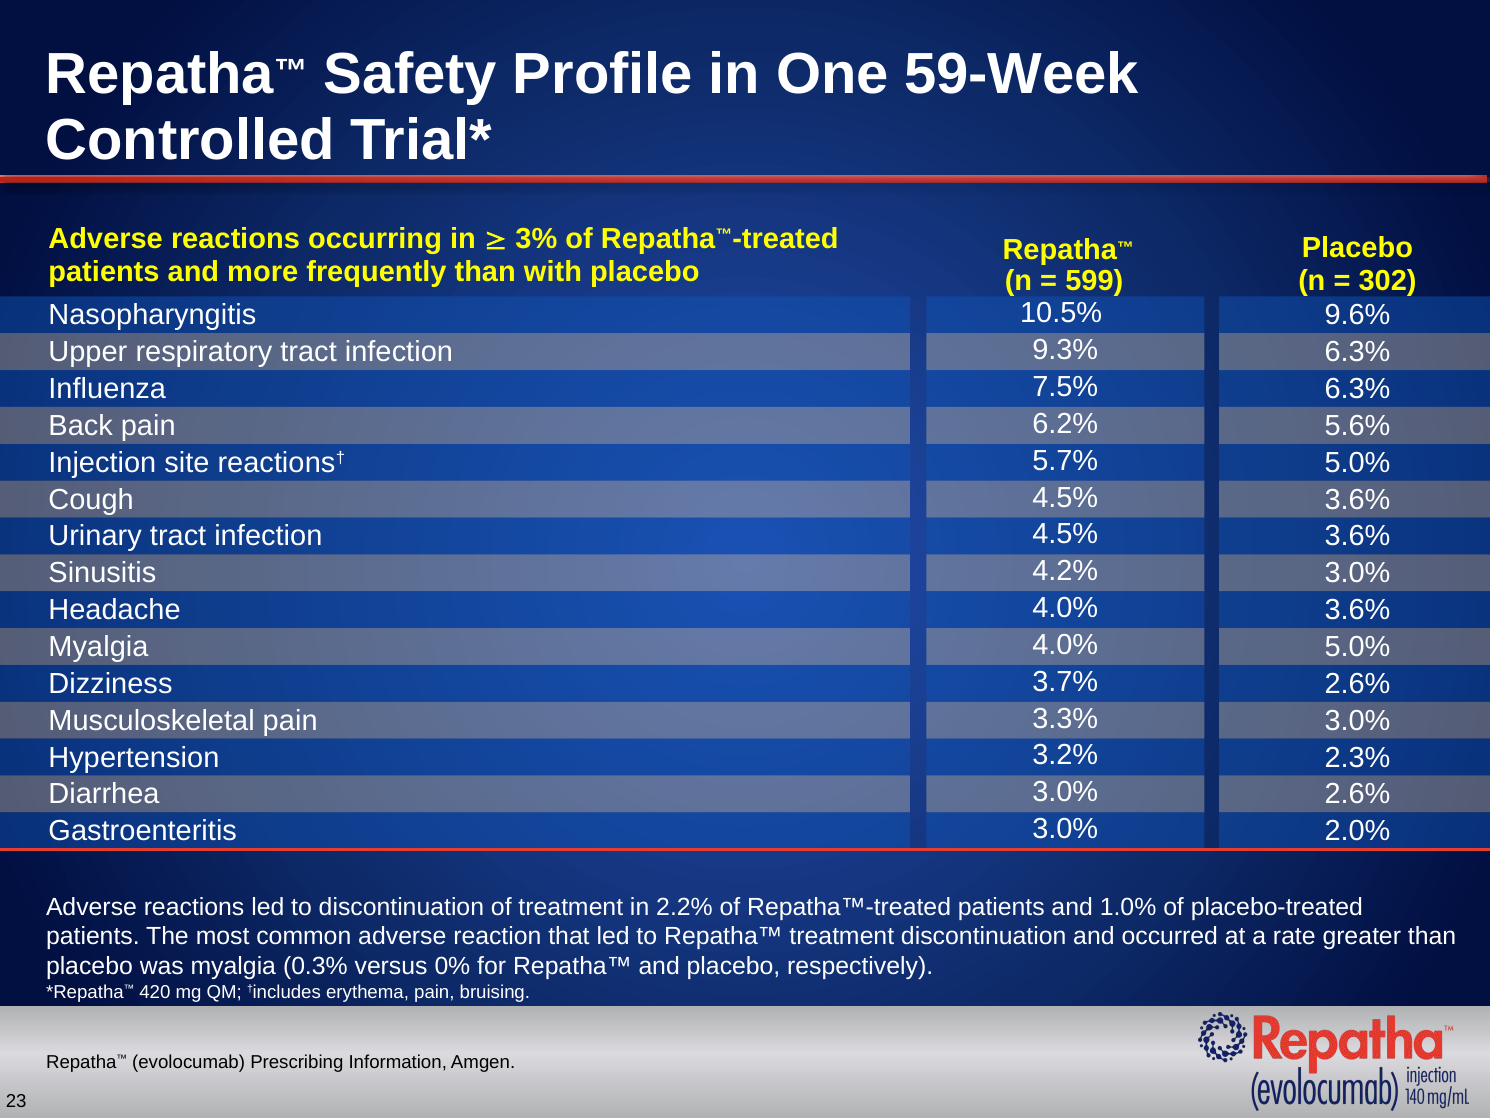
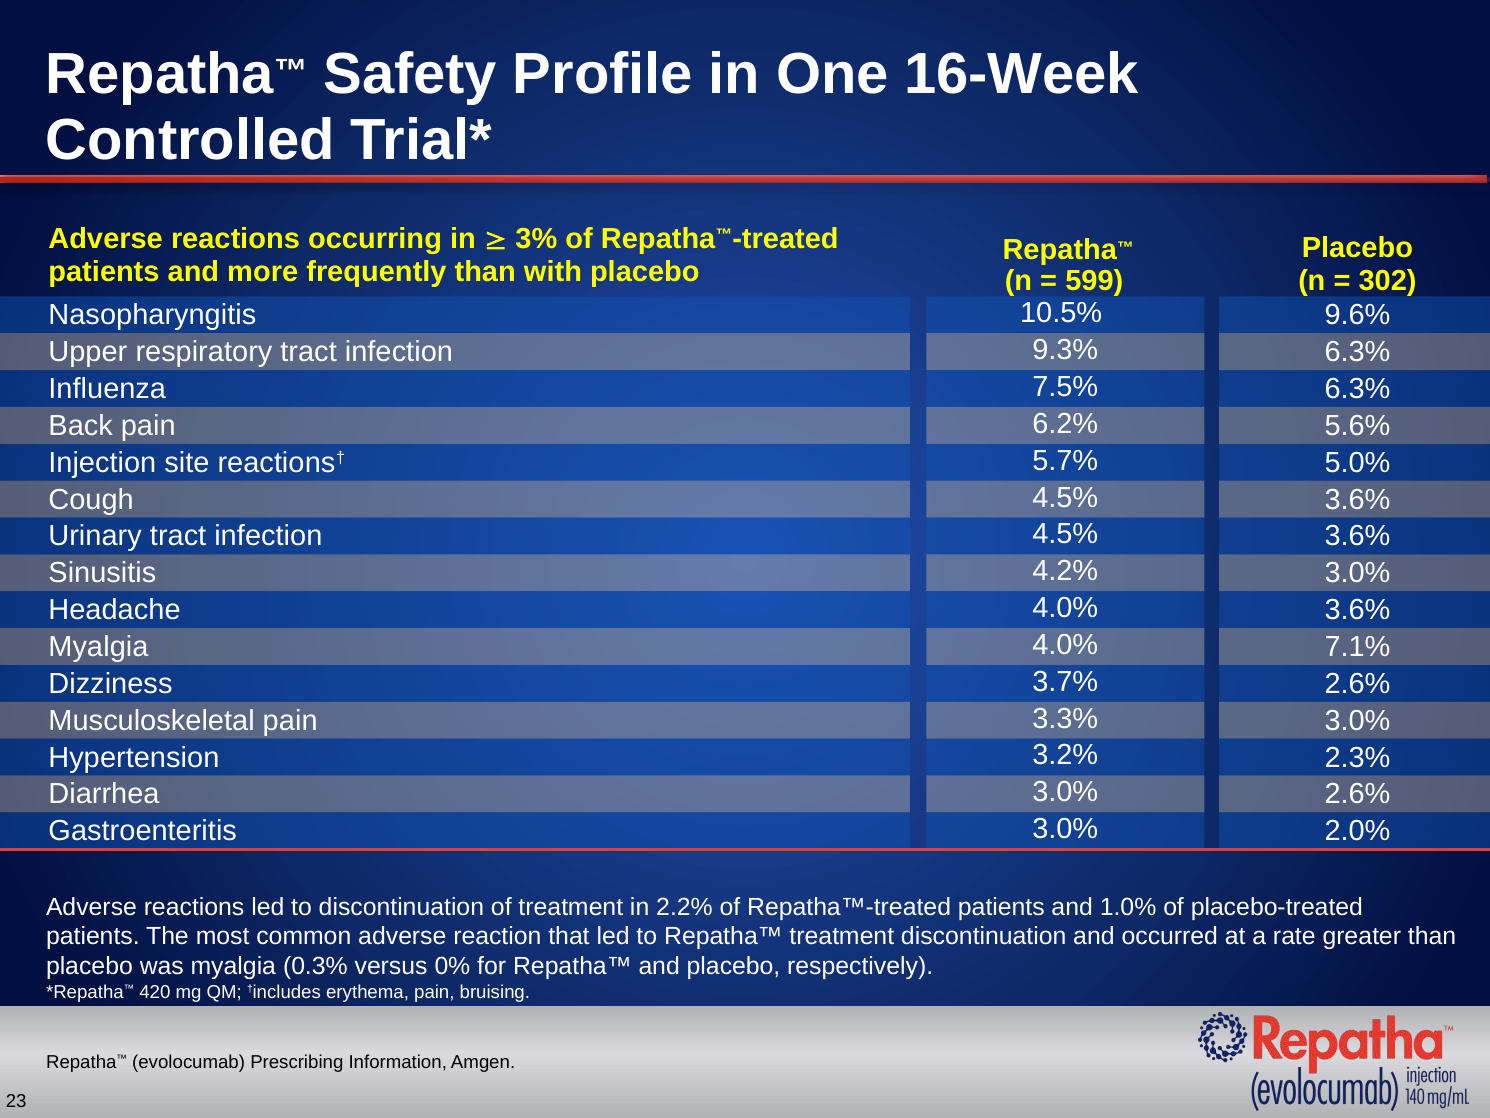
59-Week: 59-Week -> 16-Week (1022, 75)
4.0% 5.0%: 5.0% -> 7.1% (1358, 647)
